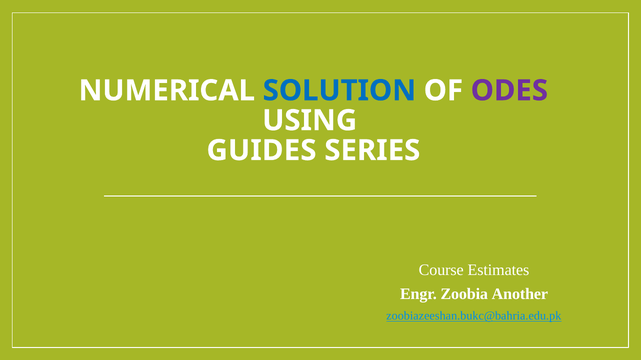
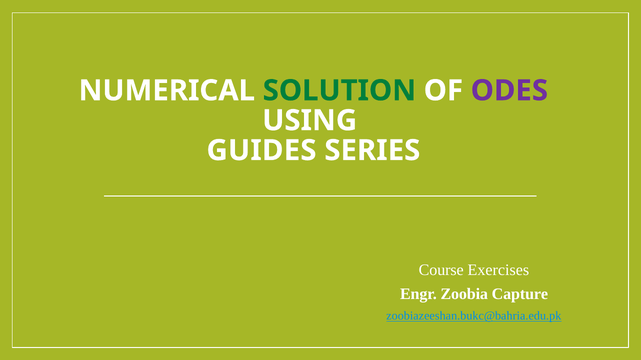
SOLUTION colour: blue -> green (339, 91)
Estimates: Estimates -> Exercises (498, 270)
Another: Another -> Capture (520, 294)
